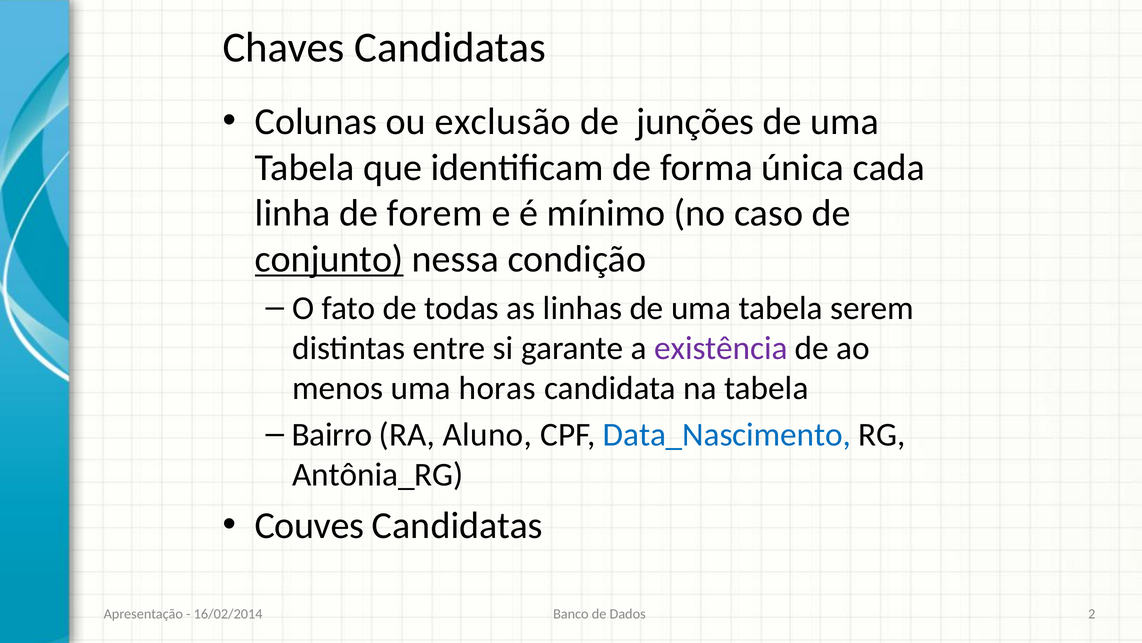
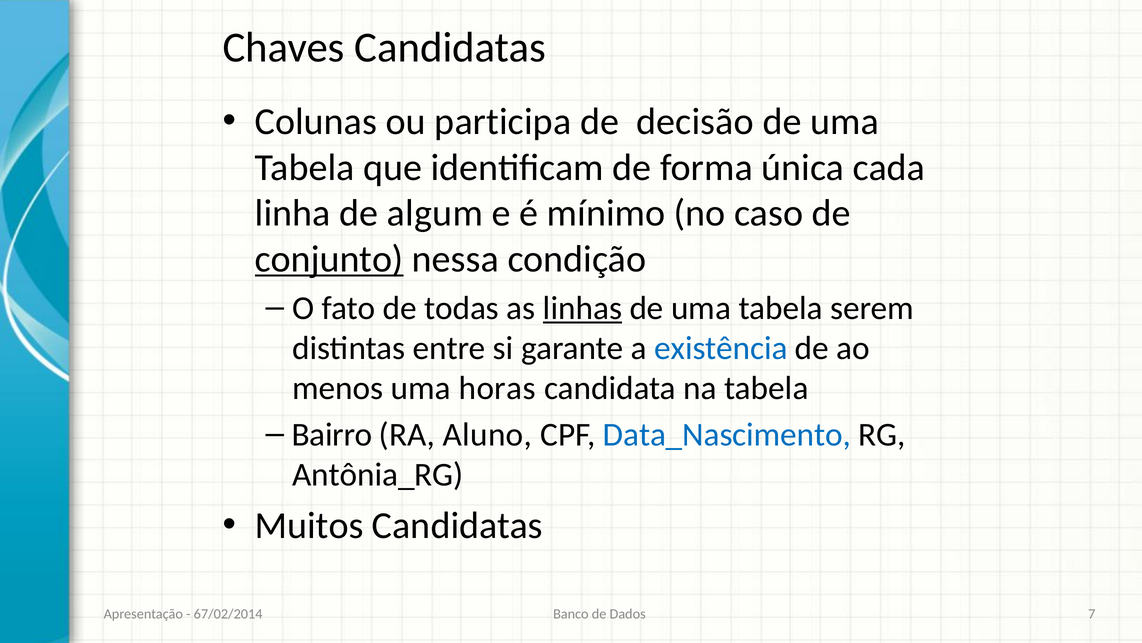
exclusão: exclusão -> participa (503, 122)
junções: junções -> decisão (695, 122)
forem: forem -> algum (435, 213)
linhas underline: none -> present (583, 308)
existência colour: purple -> blue (721, 348)
Couves: Couves -> Muitos (309, 525)
2: 2 -> 7 (1092, 613)
16/02/2014: 16/02/2014 -> 67/02/2014 (228, 613)
